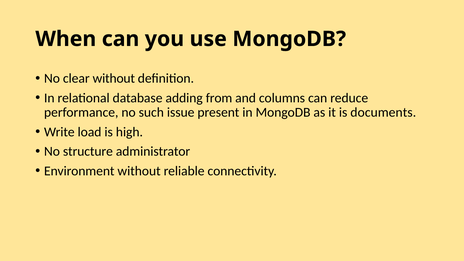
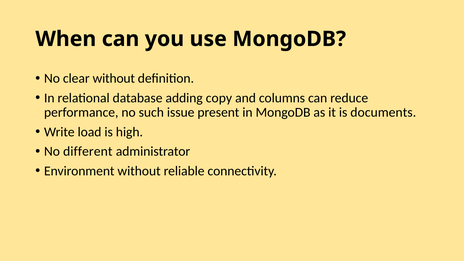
from: from -> copy (219, 98)
structure: structure -> different (88, 151)
